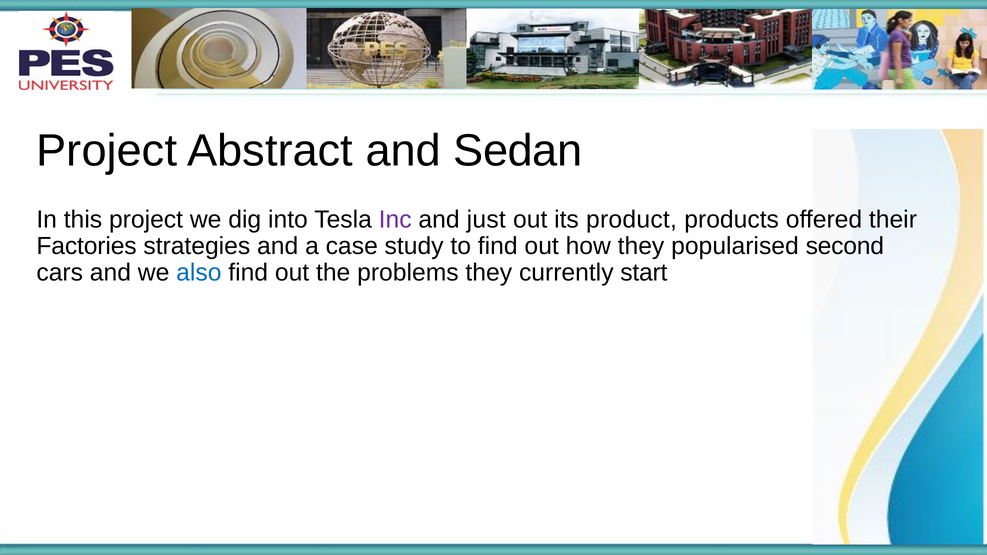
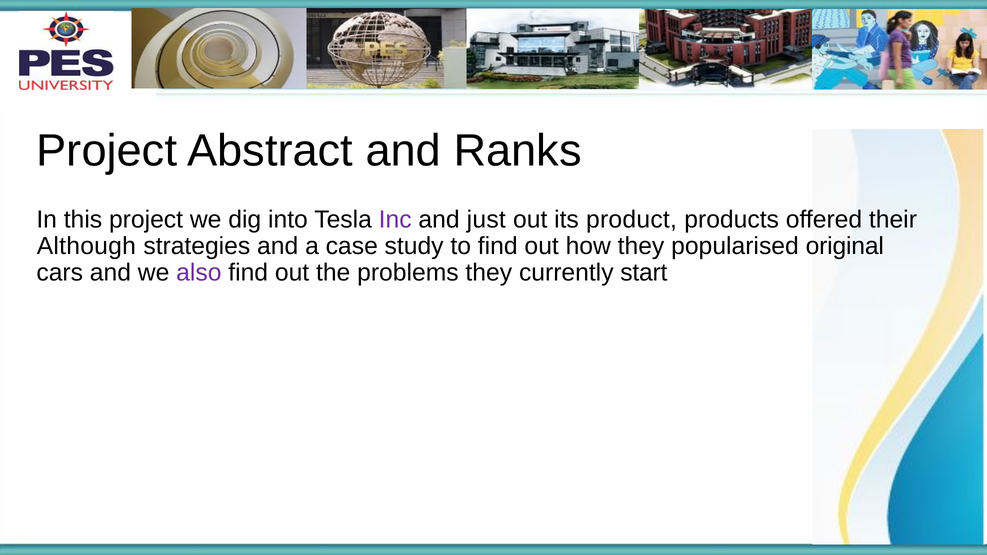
Sedan: Sedan -> Ranks (518, 151)
Factories: Factories -> Although (86, 246)
second: second -> original (845, 246)
also colour: blue -> purple (199, 273)
